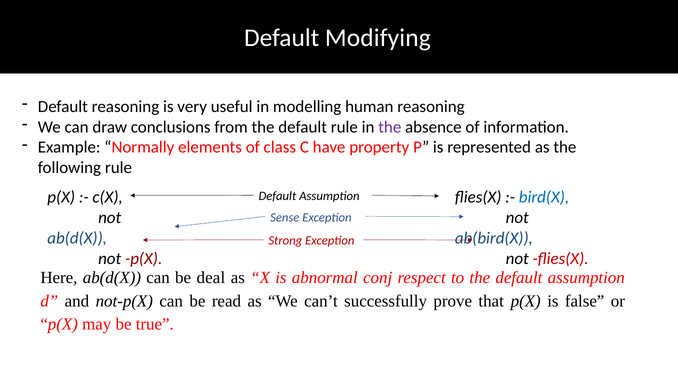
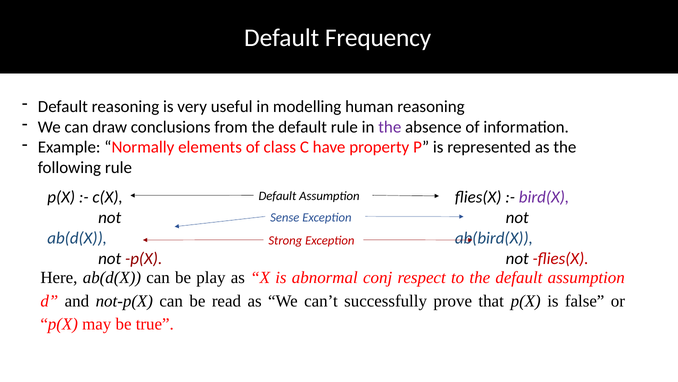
Modifying: Modifying -> Frequency (378, 38)
bird(X colour: blue -> purple (544, 197)
deal: deal -> play (211, 277)
